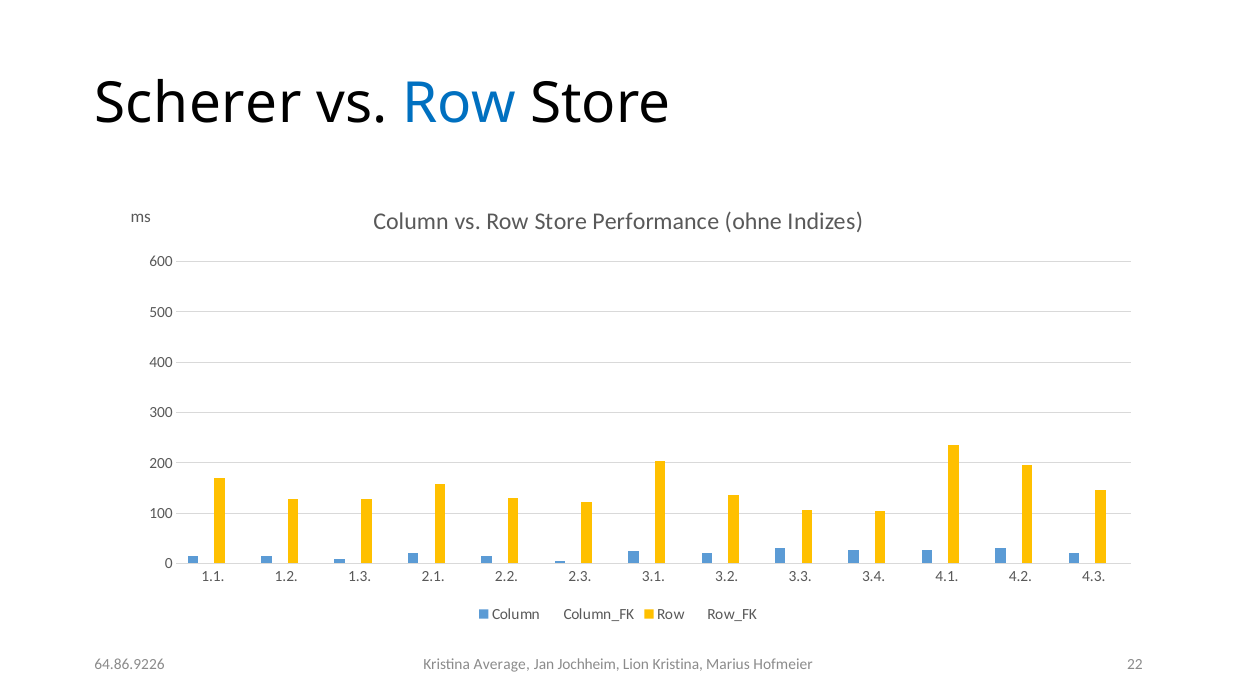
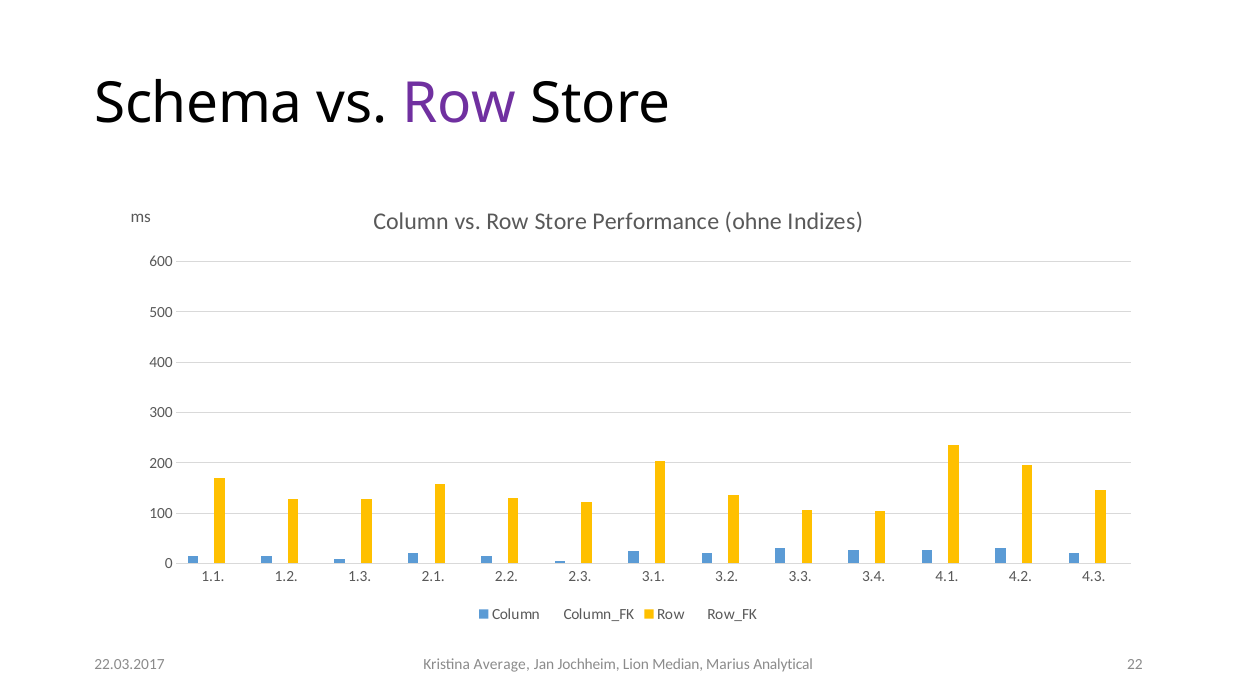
Scherer: Scherer -> Schema (198, 104)
Row colour: blue -> purple (459, 104)
Lion Kristina: Kristina -> Median (678, 664)
Hofmeier: Hofmeier -> Analytical (783, 664)
64.86.9226: 64.86.9226 -> 22.03.2017 (129, 664)
